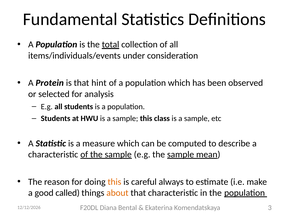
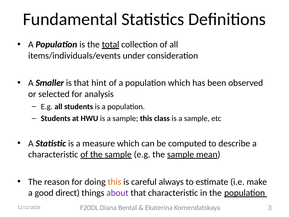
Protein: Protein -> Smaller (50, 83)
called: called -> direct (68, 193)
about colour: orange -> purple (117, 193)
